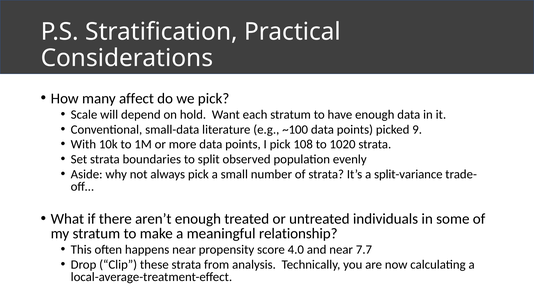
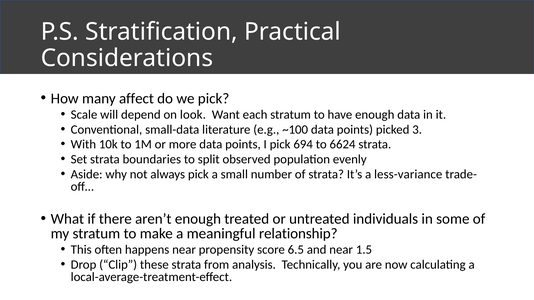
hold: hold -> look (193, 115)
9: 9 -> 3 (417, 130)
108: 108 -> 694 (303, 145)
1020: 1020 -> 6624 (343, 145)
split-variance: split-variance -> less-variance (408, 174)
4.0: 4.0 -> 6.5 (296, 250)
7.7: 7.7 -> 1.5 (364, 250)
